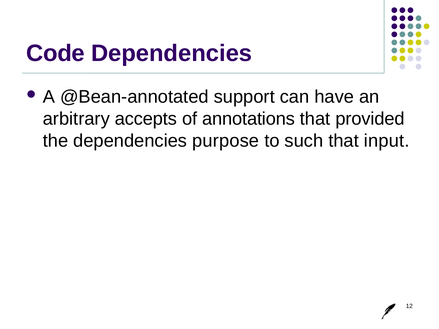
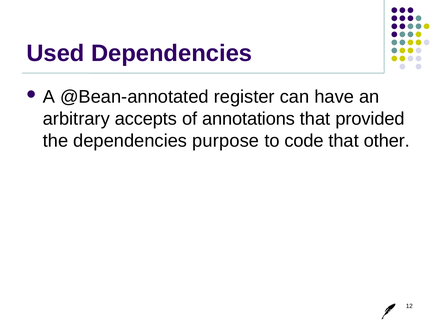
Code: Code -> Used (55, 53)
support: support -> register (244, 97)
such: such -> code (304, 141)
input: input -> other (387, 141)
